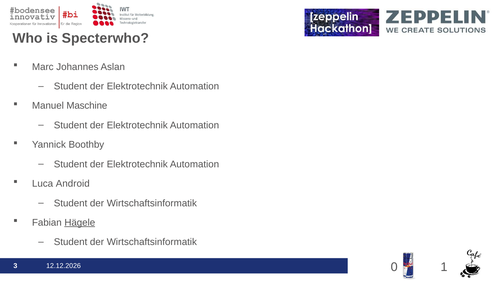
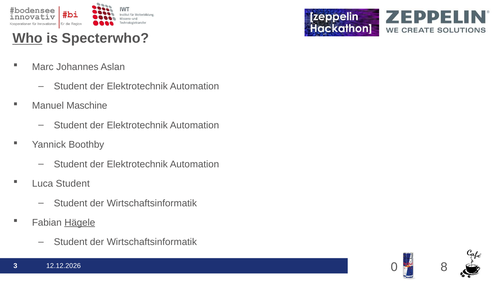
Who underline: none -> present (27, 38)
Luca Android: Android -> Student (73, 183)
1: 1 -> 8 (444, 267)
